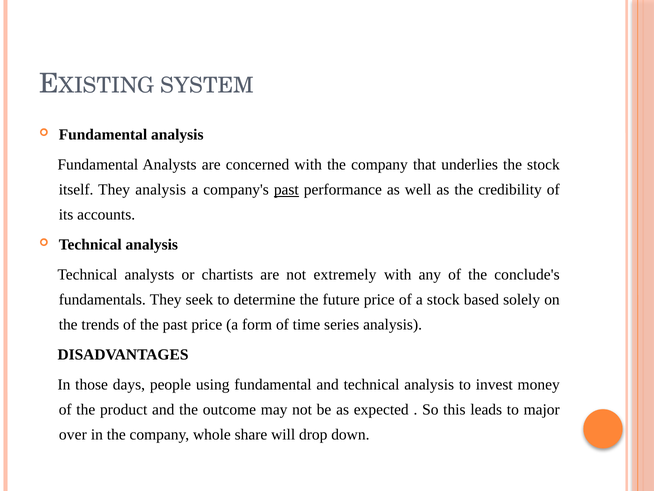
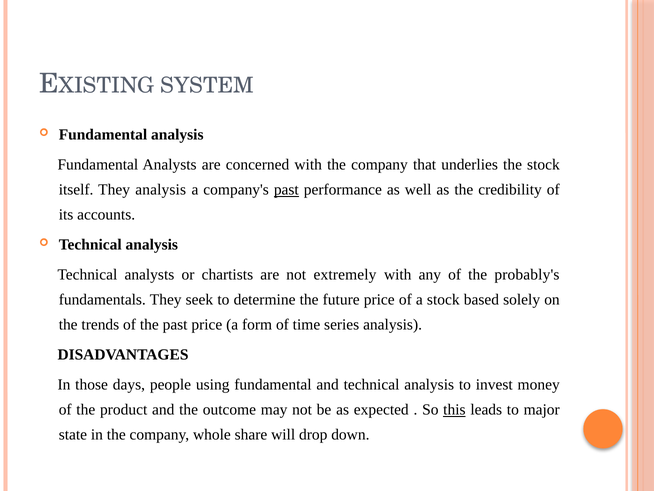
conclude's: conclude's -> probably's (527, 274)
this underline: none -> present (454, 409)
over: over -> state (73, 434)
